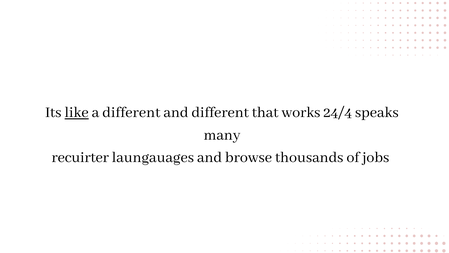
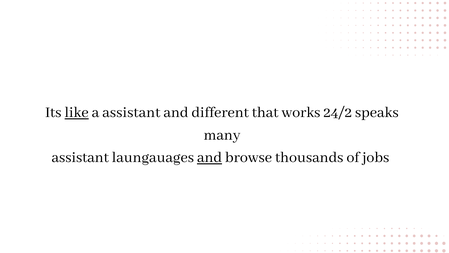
a different: different -> assistant (131, 112)
24/4: 24/4 -> 24/2 (338, 112)
recuirter: recuirter -> assistant (80, 157)
and underline: none -> present (210, 157)
